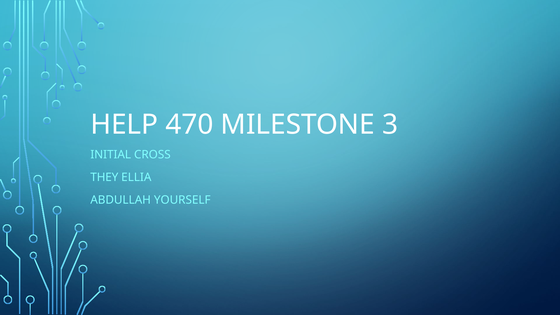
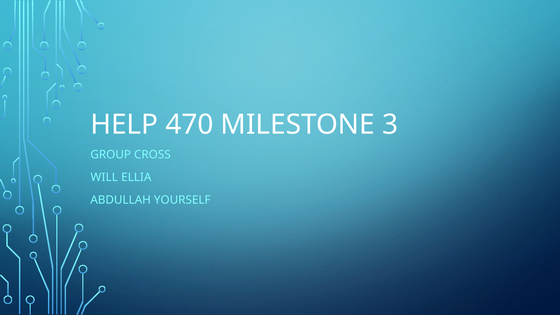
INITIAL: INITIAL -> GROUP (111, 155)
THEY: THEY -> WILL (104, 177)
